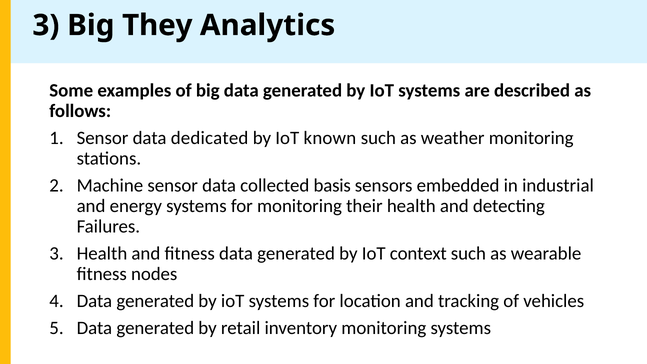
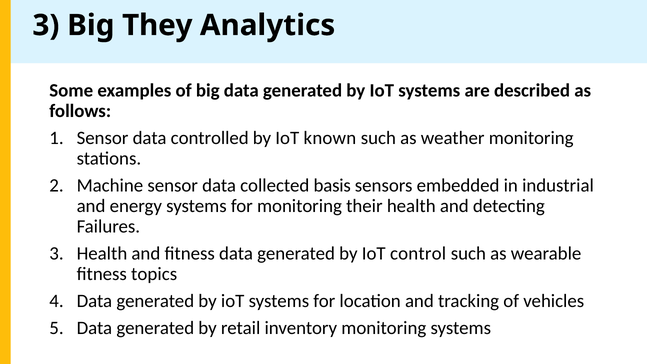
dedicated: dedicated -> controlled (210, 138)
context: context -> control (418, 253)
nodes: nodes -> topics (154, 274)
